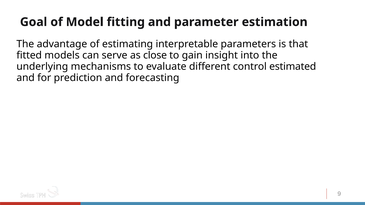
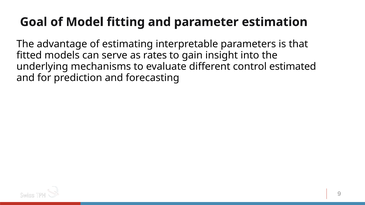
close: close -> rates (155, 55)
